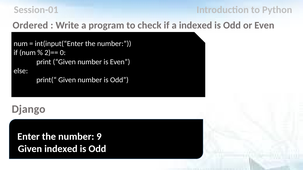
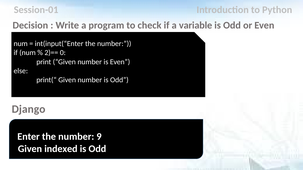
Ordered: Ordered -> Decision (30, 25)
a indexed: indexed -> variable (196, 25)
